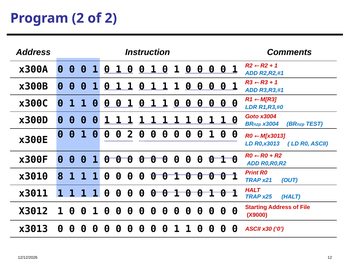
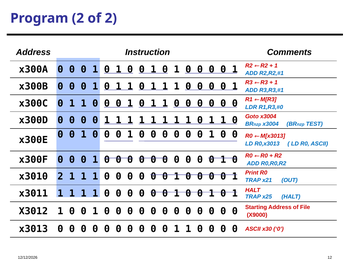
2: 2 -> 1 (130, 134)
x3010 8: 8 -> 2 (60, 176)
